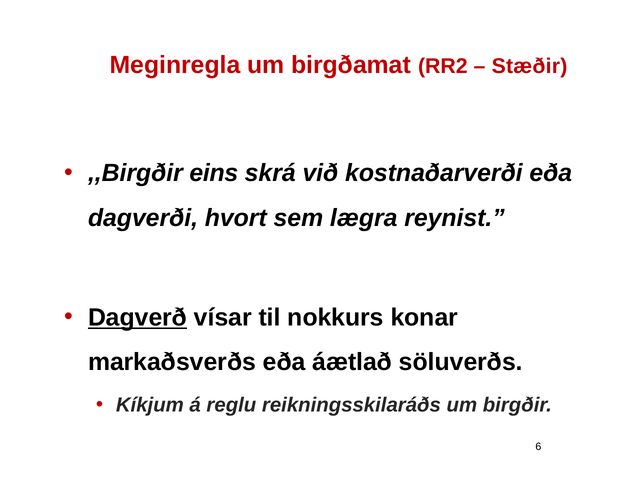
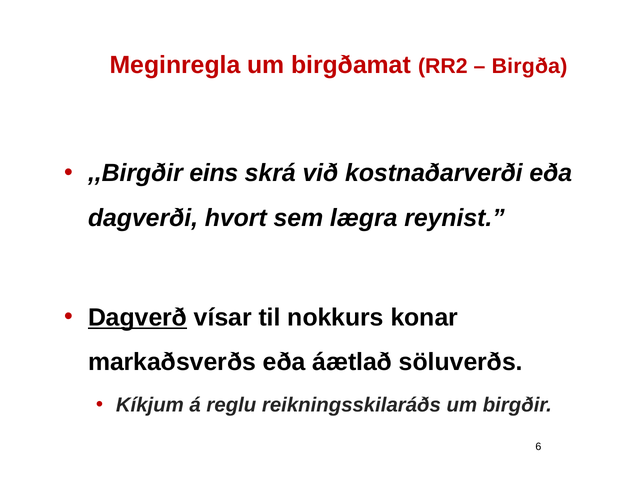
Stæðir: Stæðir -> Birgða (529, 66)
